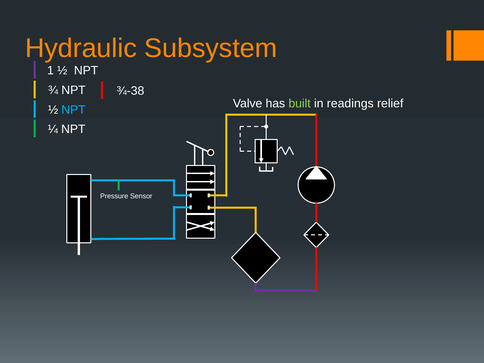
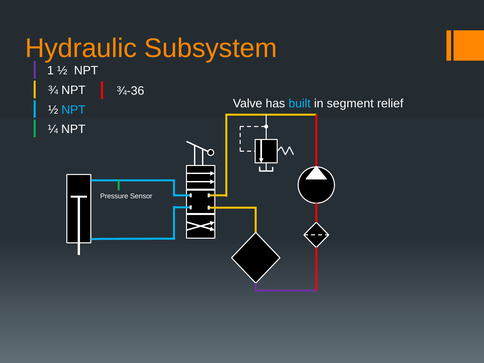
¾-38: ¾-38 -> ¾-36 (130, 91)
built colour: light green -> light blue (300, 103)
readings: readings -> segment (350, 103)
